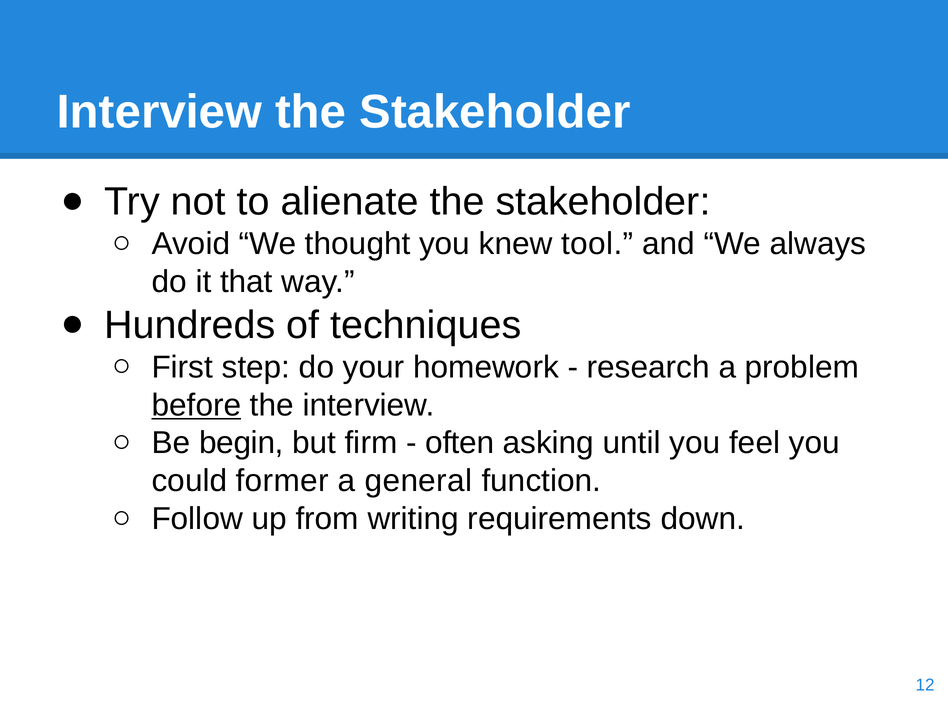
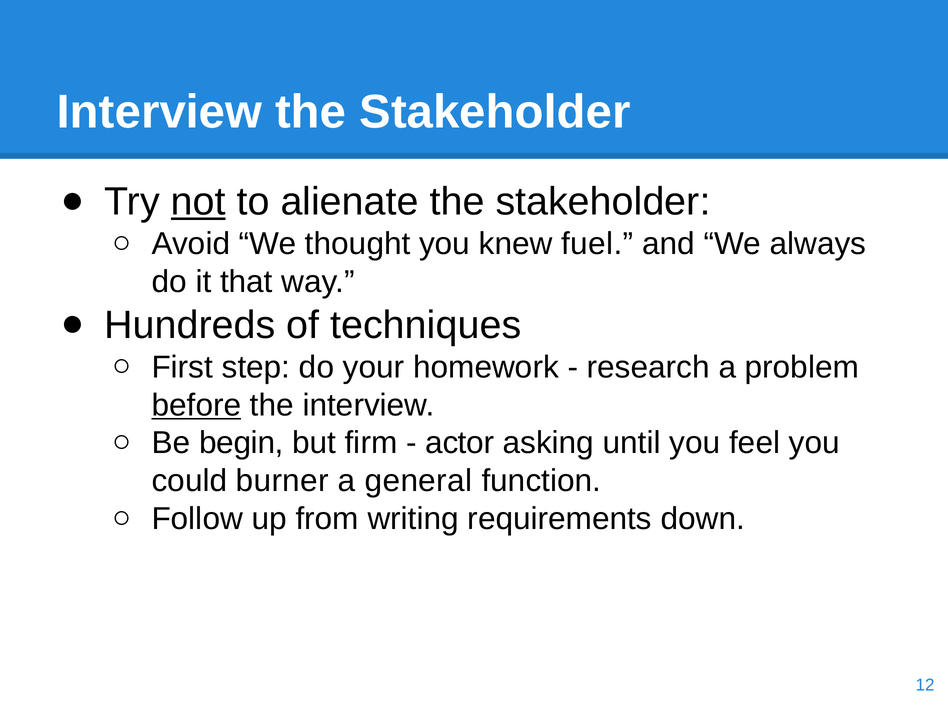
not underline: none -> present (198, 202)
tool: tool -> fuel (597, 244)
often: often -> actor (460, 443)
former: former -> burner (282, 481)
